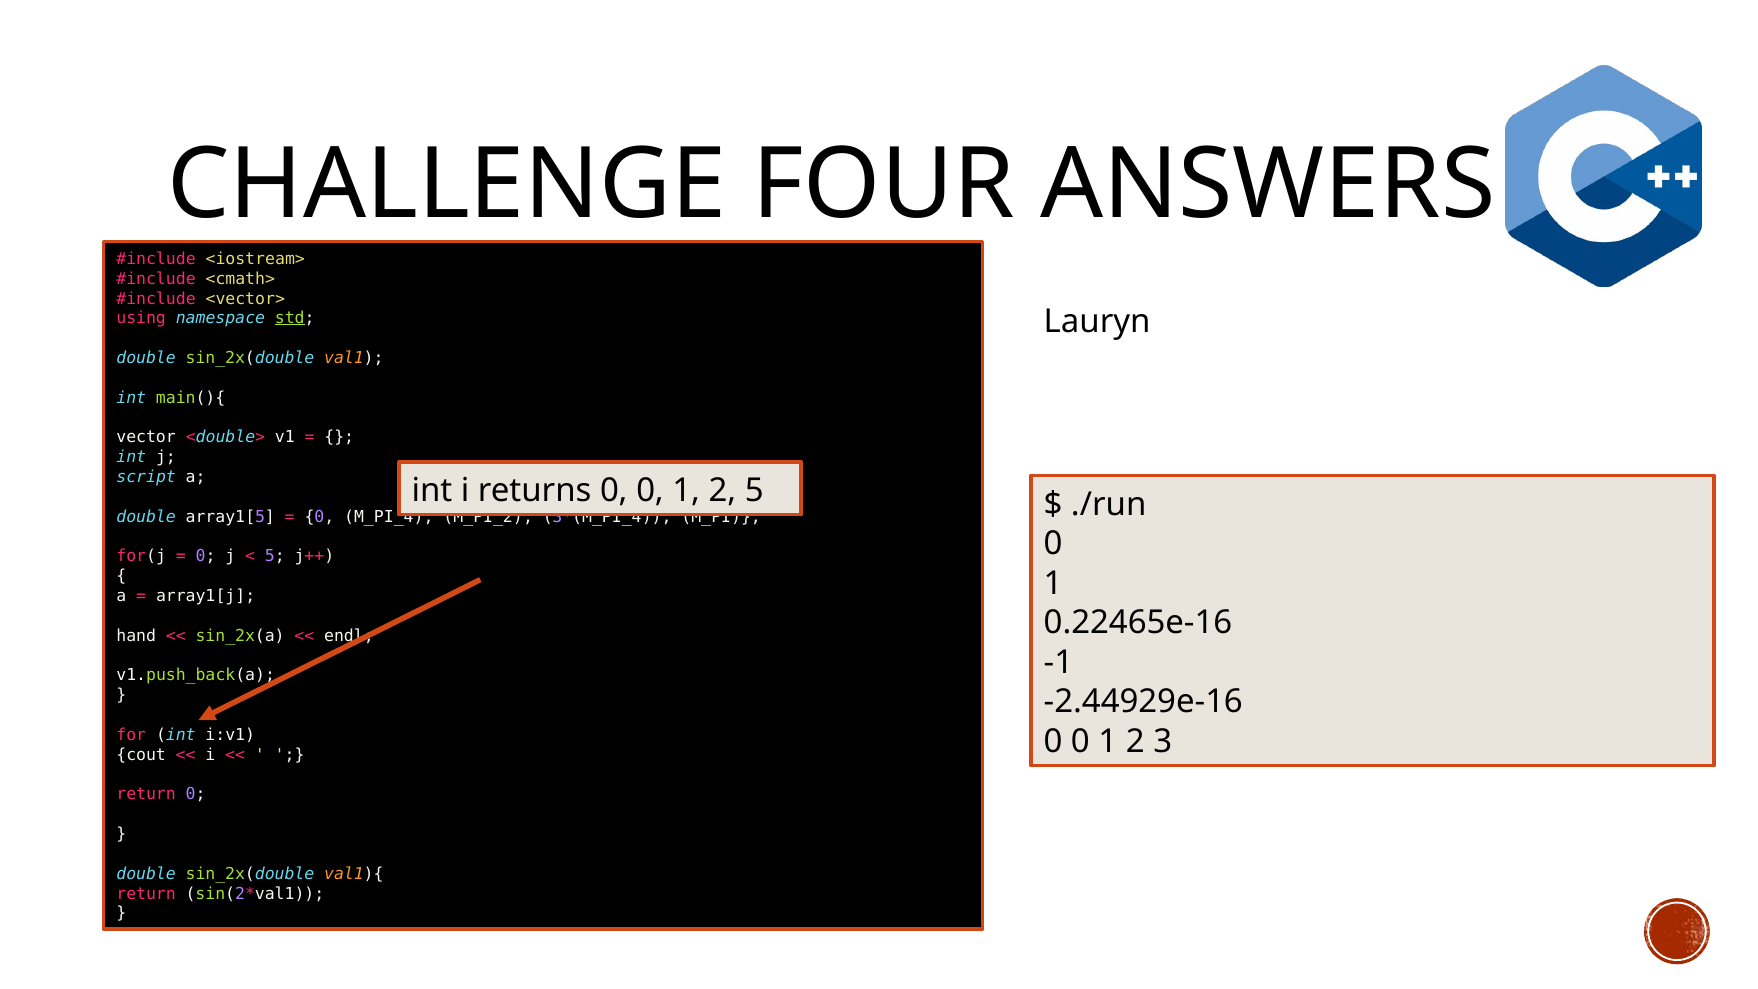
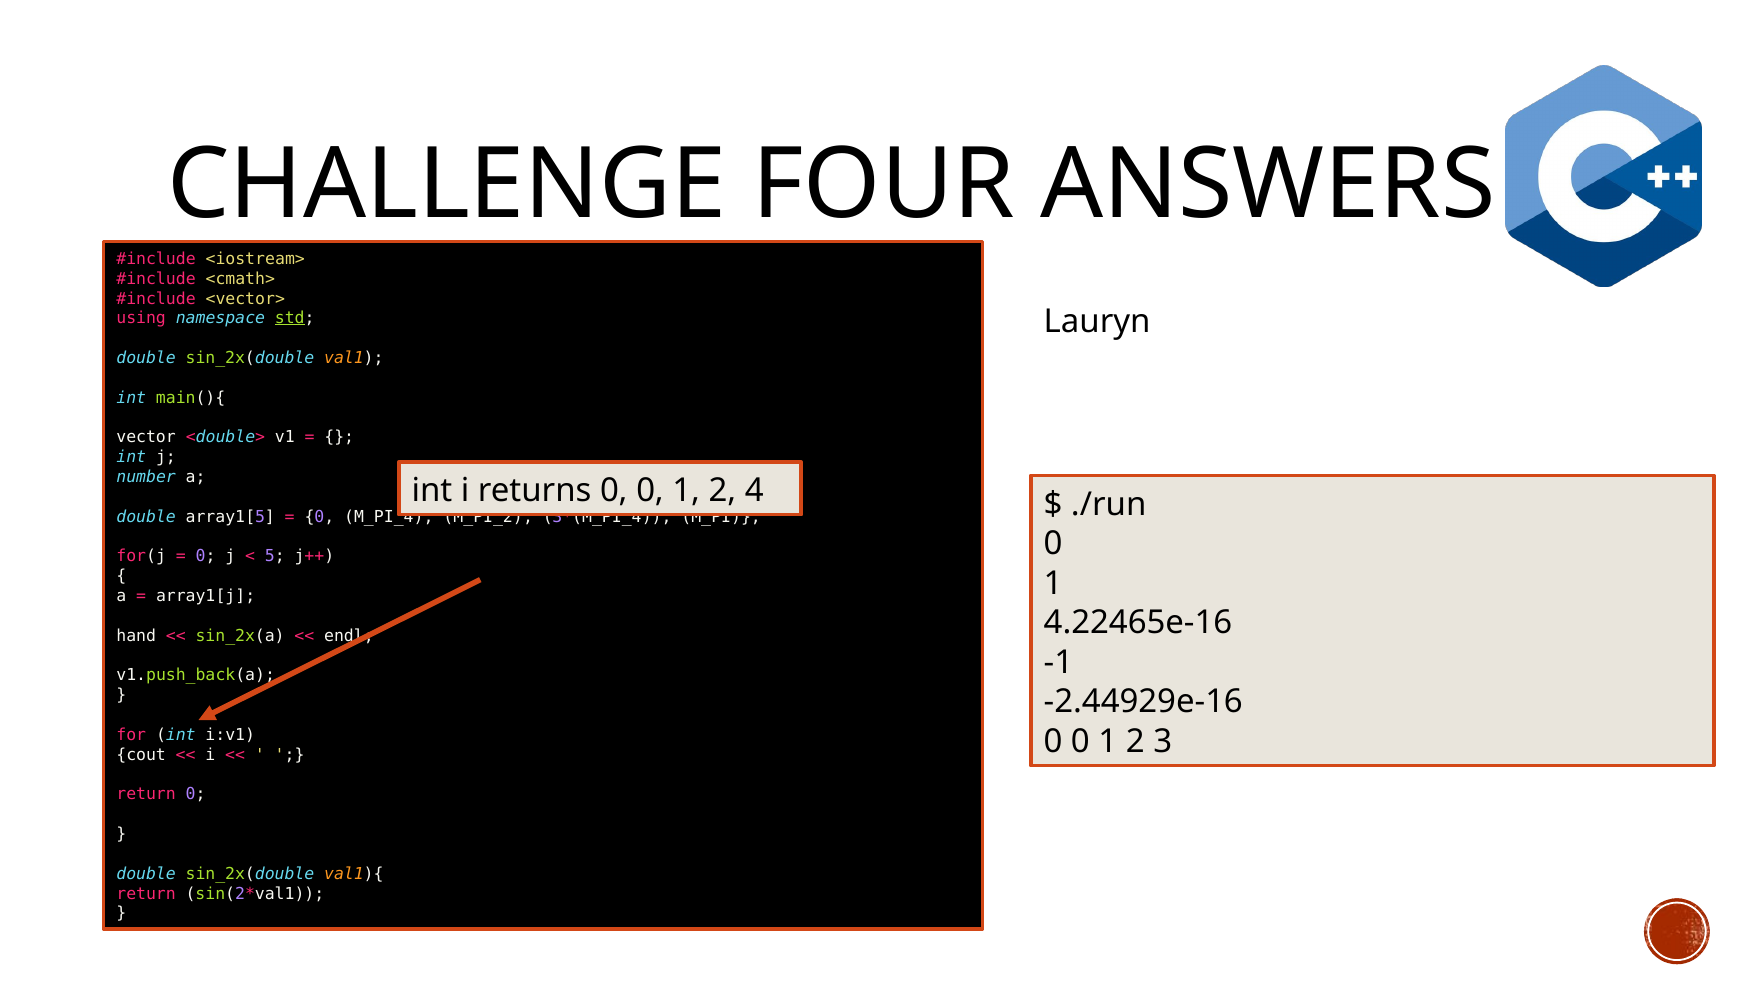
script: script -> number (146, 477)
2 5: 5 -> 4 (754, 491)
0.22465e-16: 0.22465e-16 -> 4.22465e-16 (1138, 623)
